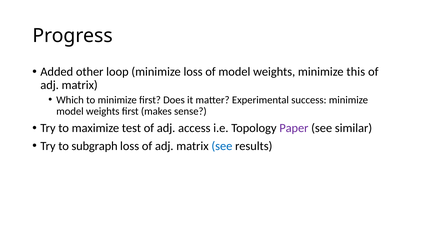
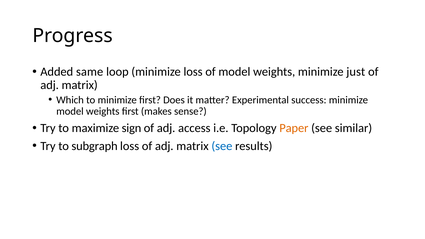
other: other -> same (90, 72)
this: this -> just (356, 72)
test: test -> sign (132, 128)
Paper colour: purple -> orange (294, 128)
